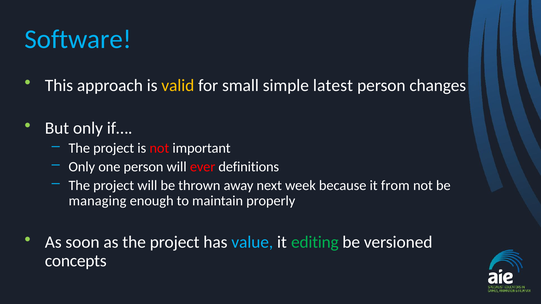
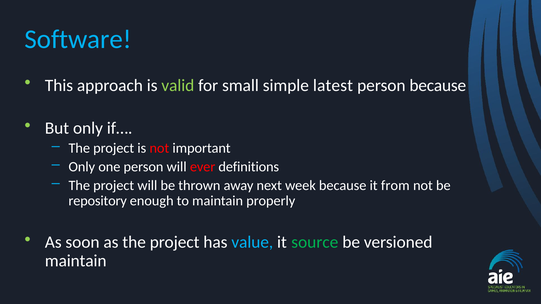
valid colour: yellow -> light green (178, 85)
person changes: changes -> because (438, 85)
managing: managing -> repository (98, 201)
editing: editing -> source (315, 242)
concepts: concepts -> maintain (76, 261)
